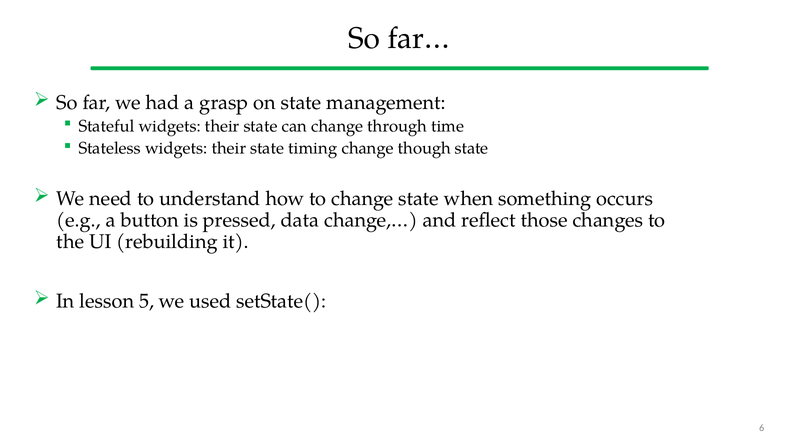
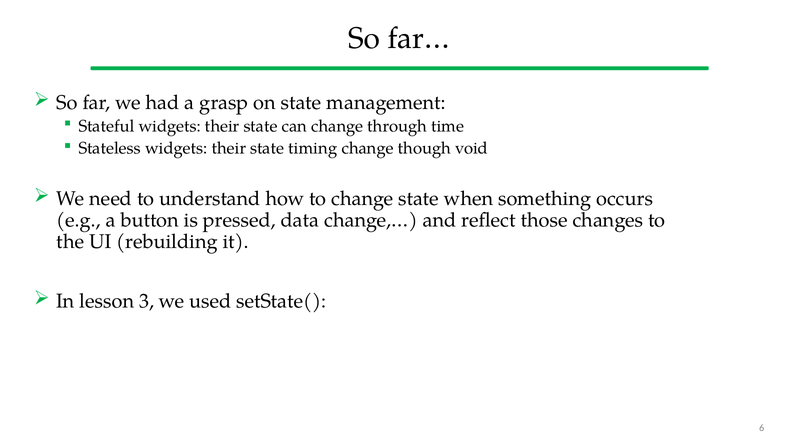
though state: state -> void (472, 148)
5: 5 -> 3 (147, 301)
